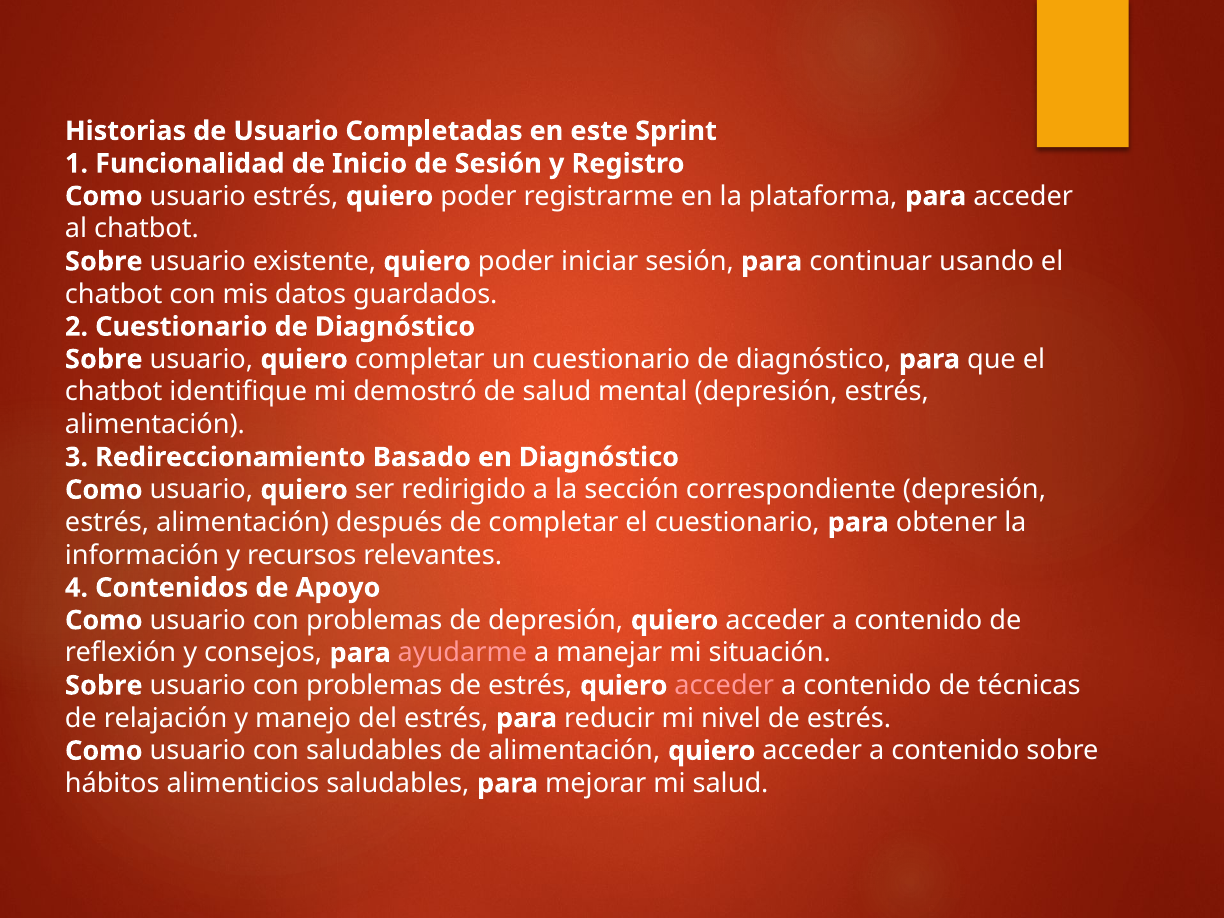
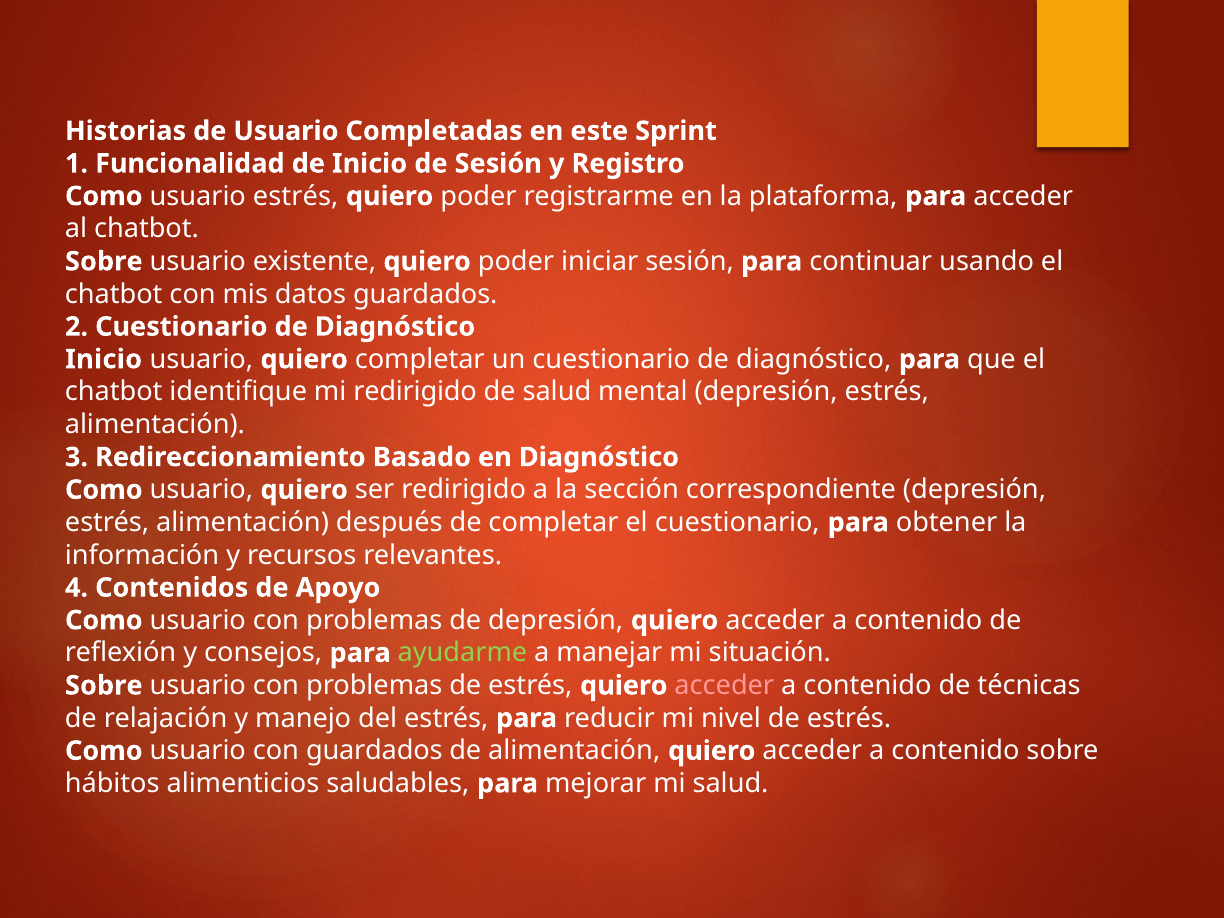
Sobre: Sobre -> Inicio (104, 359)
mi demostró: demostró -> redirigido (415, 392)
ayudarme colour: pink -> light green (462, 653)
con saludables: saludables -> guardados (374, 751)
